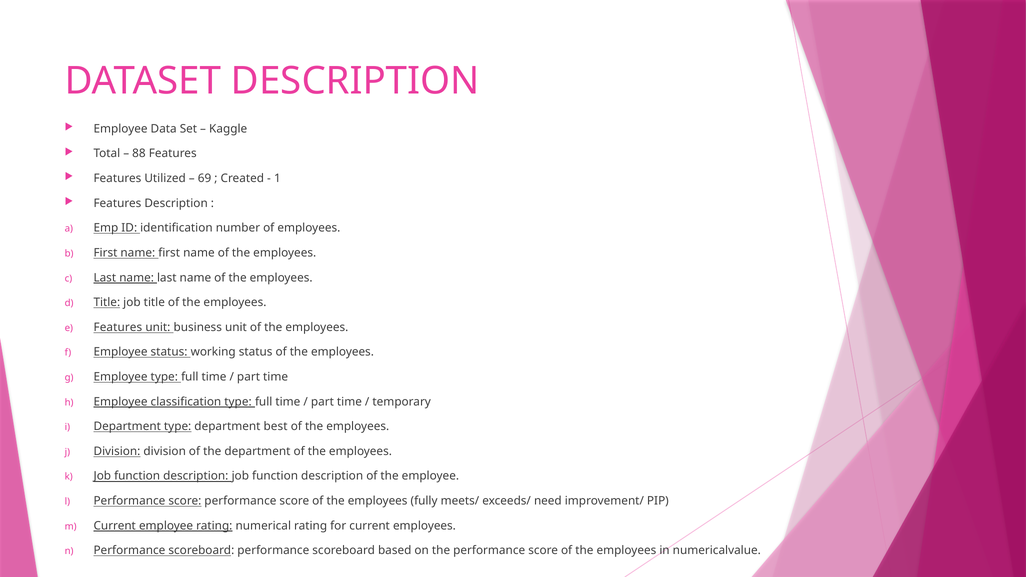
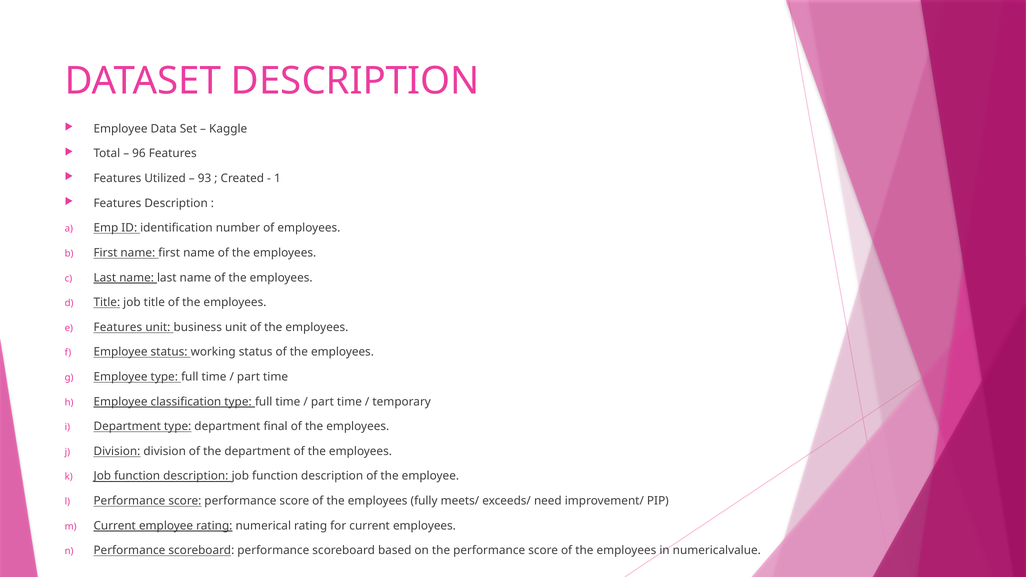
88: 88 -> 96 (139, 154)
69: 69 -> 93 (205, 178)
best: best -> final (276, 427)
